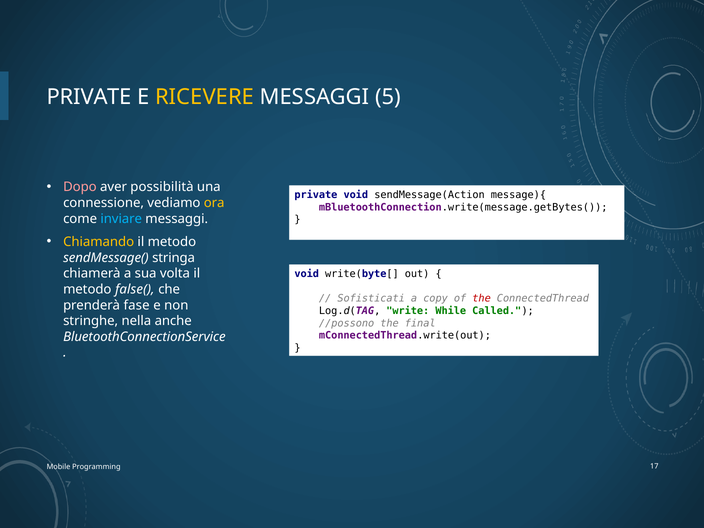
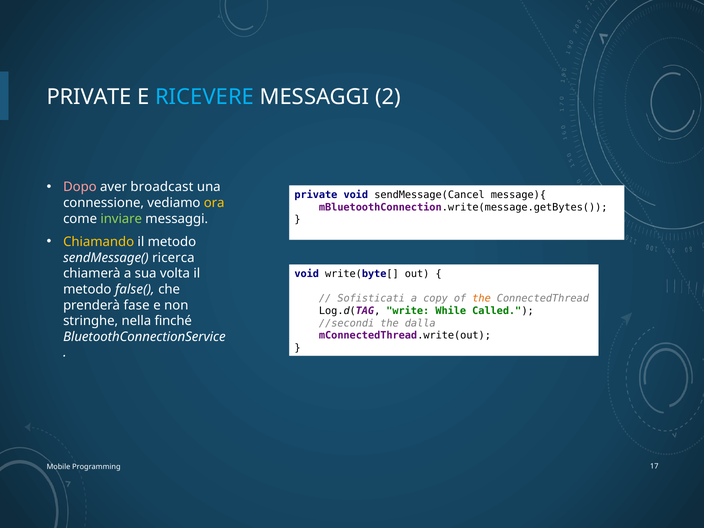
RICEVERE colour: yellow -> light blue (205, 97)
5: 5 -> 2 (388, 97)
possibilità: possibilità -> broadcast (162, 187)
sendMessage(Action: sendMessage(Action -> sendMessage(Cancel (429, 195)
inviare colour: light blue -> light green (121, 219)
stringa: stringa -> ricerca (173, 258)
the colour: red -> orange (482, 299)
anche: anche -> finché (173, 321)
//possono: //possono -> //secondi (347, 323)
final: final -> dalla (420, 323)
